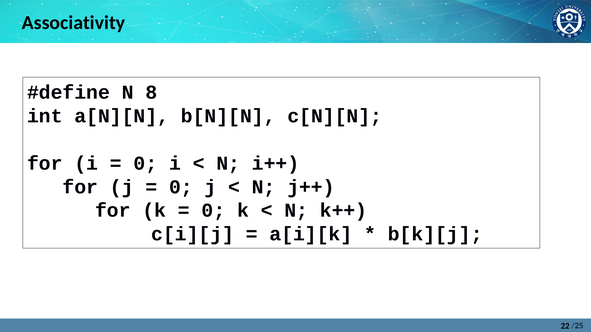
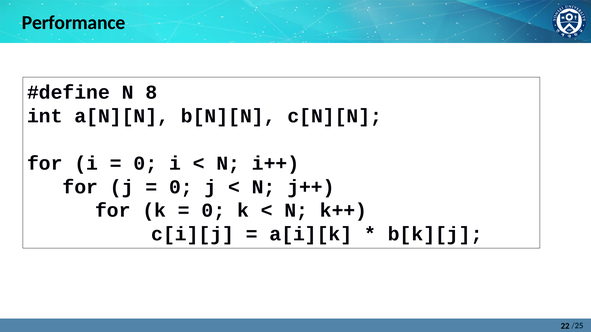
Associativity: Associativity -> Performance (74, 23)
